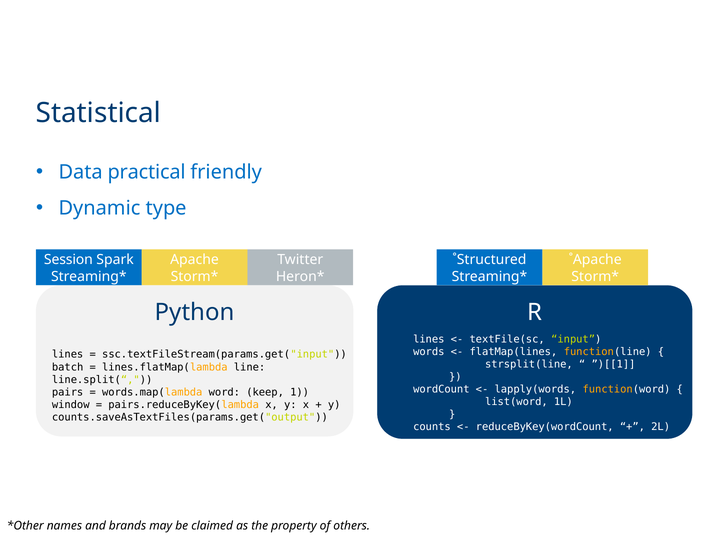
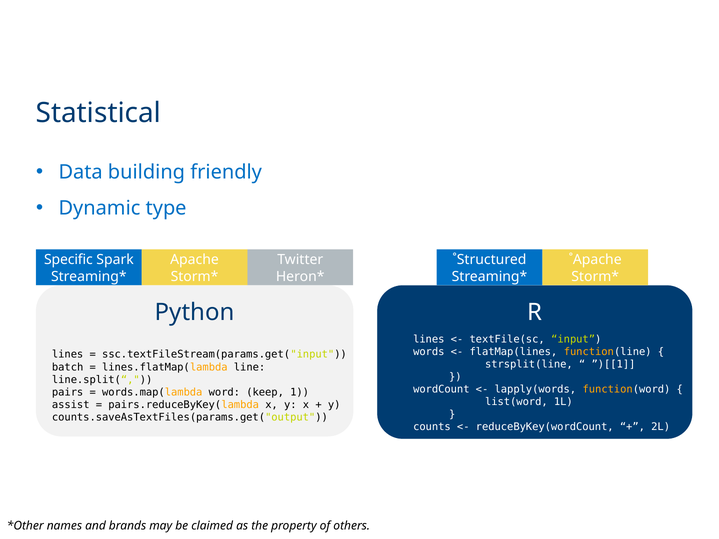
practical: practical -> building (146, 172)
Session: Session -> Specific (68, 260)
window: window -> assist (71, 405)
